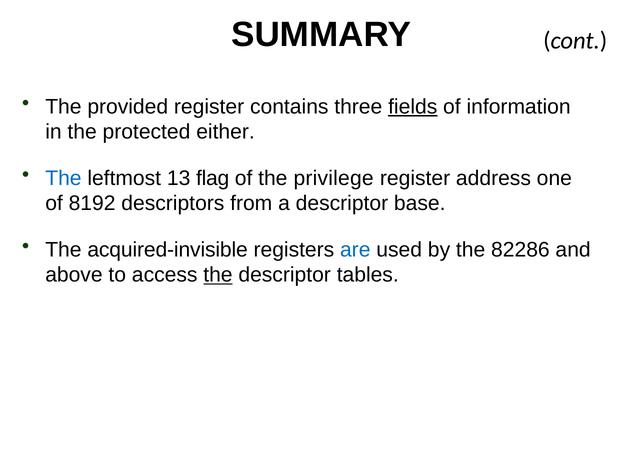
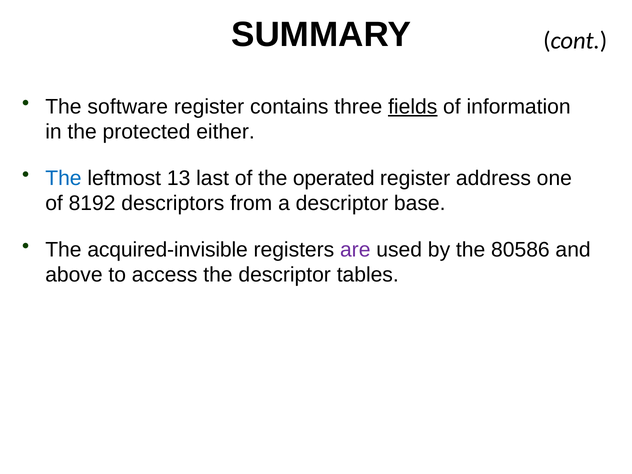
provided: provided -> software (128, 107)
flag: flag -> last (213, 178)
privilege: privilege -> operated (334, 178)
are colour: blue -> purple (355, 250)
82286: 82286 -> 80586 (520, 250)
the underline: present -> none (218, 275)
